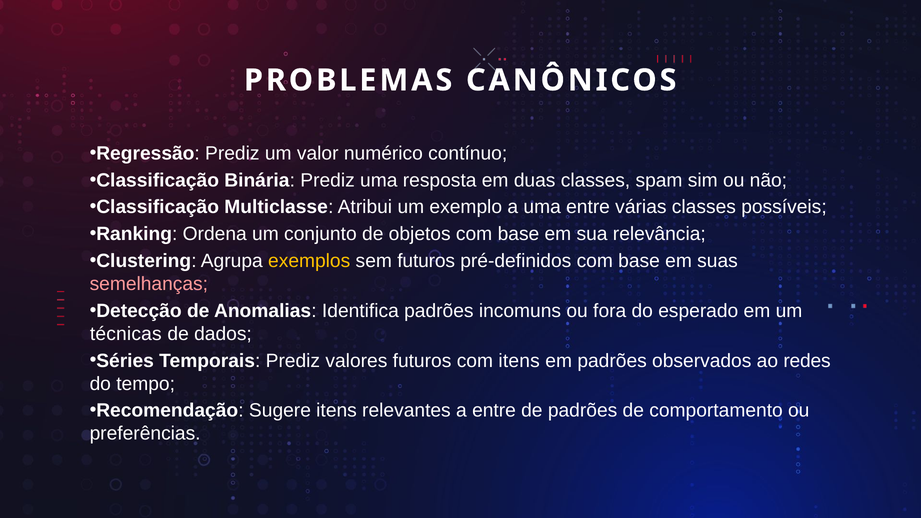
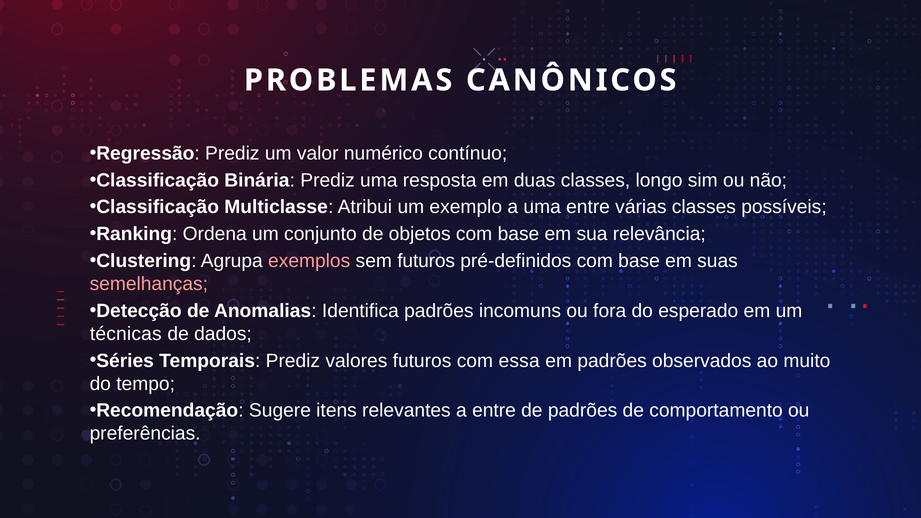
spam: spam -> longo (659, 180)
exemplos colour: yellow -> pink (309, 261)
com itens: itens -> essa (519, 361)
redes: redes -> muito (807, 361)
